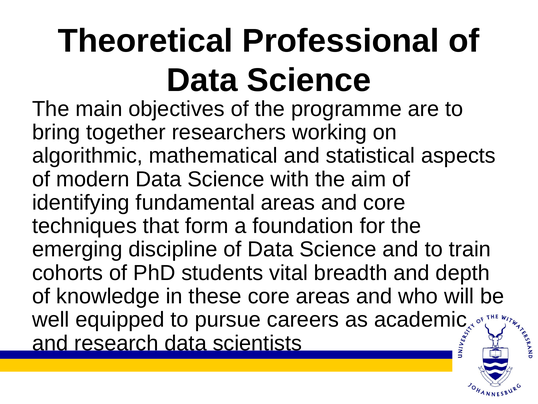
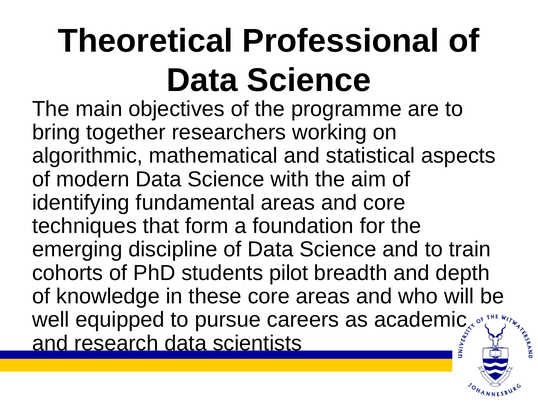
vital: vital -> pilot (289, 273)
